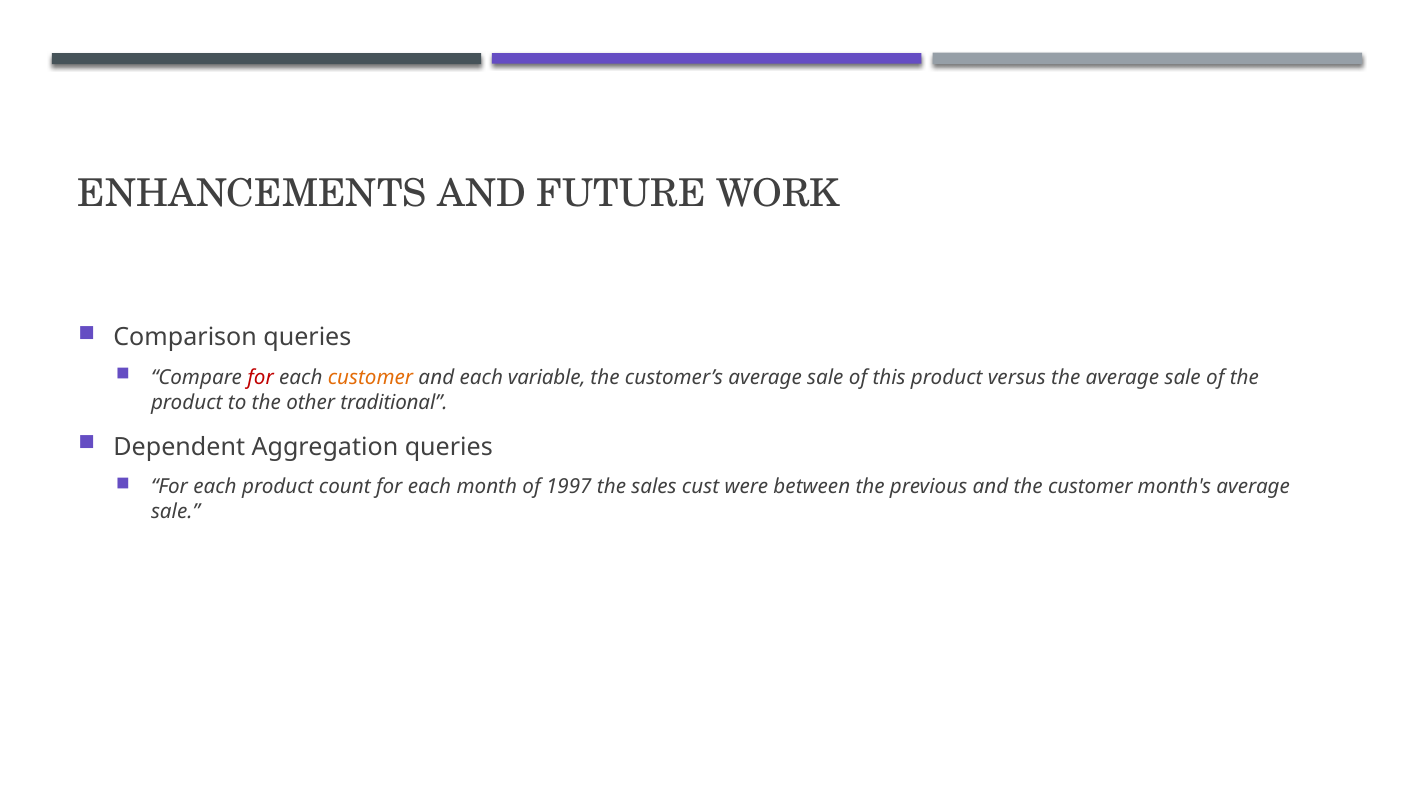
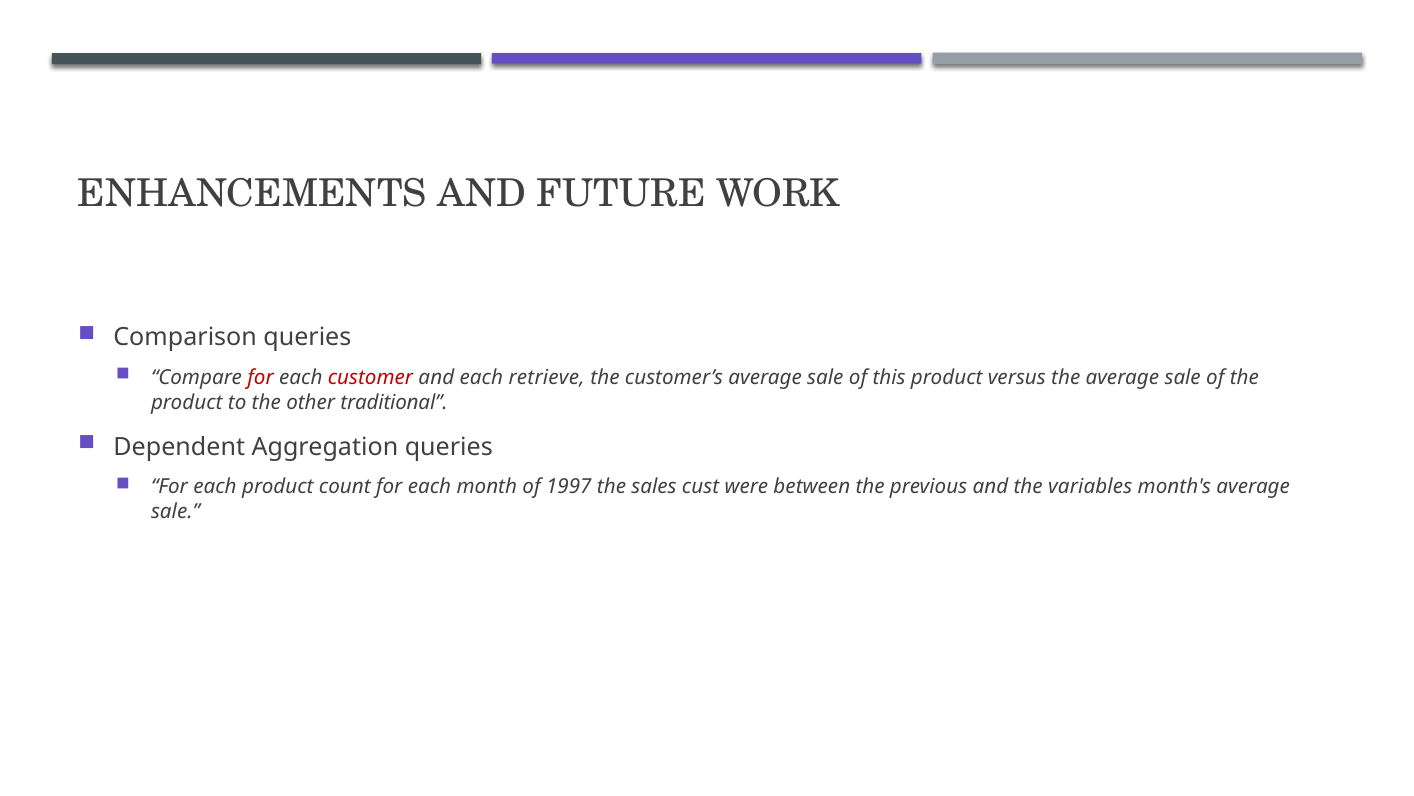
customer colour: orange -> red (370, 377)
variable: variable -> retrieve (547, 377)
the customer: customer -> variables (1090, 487)
